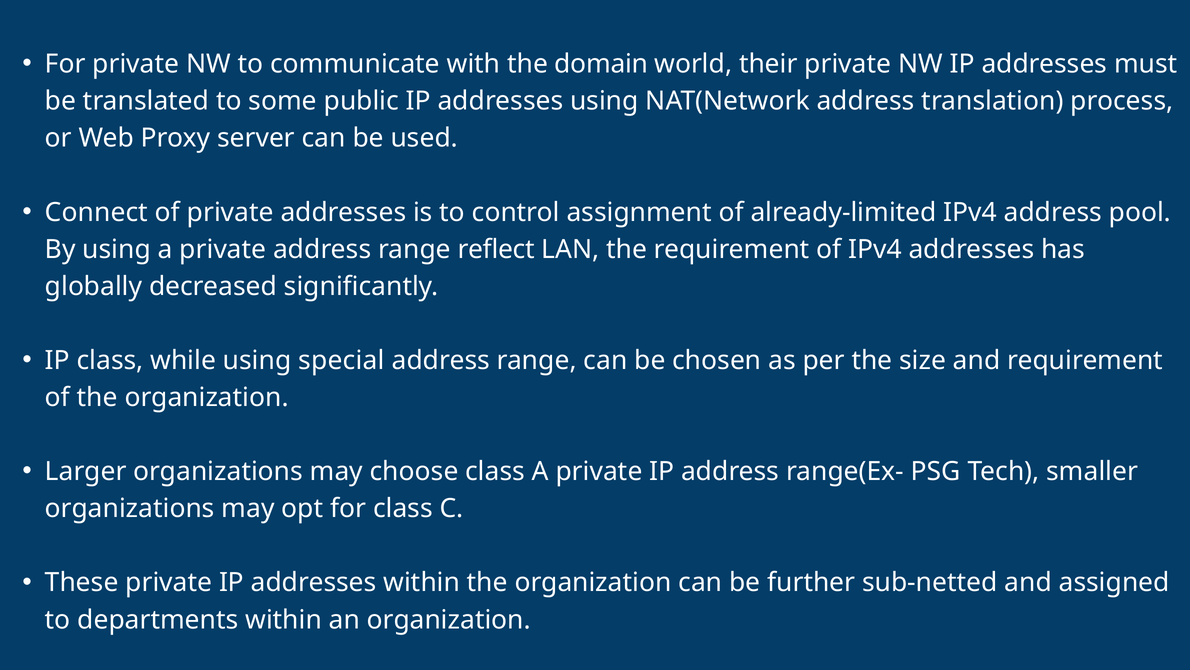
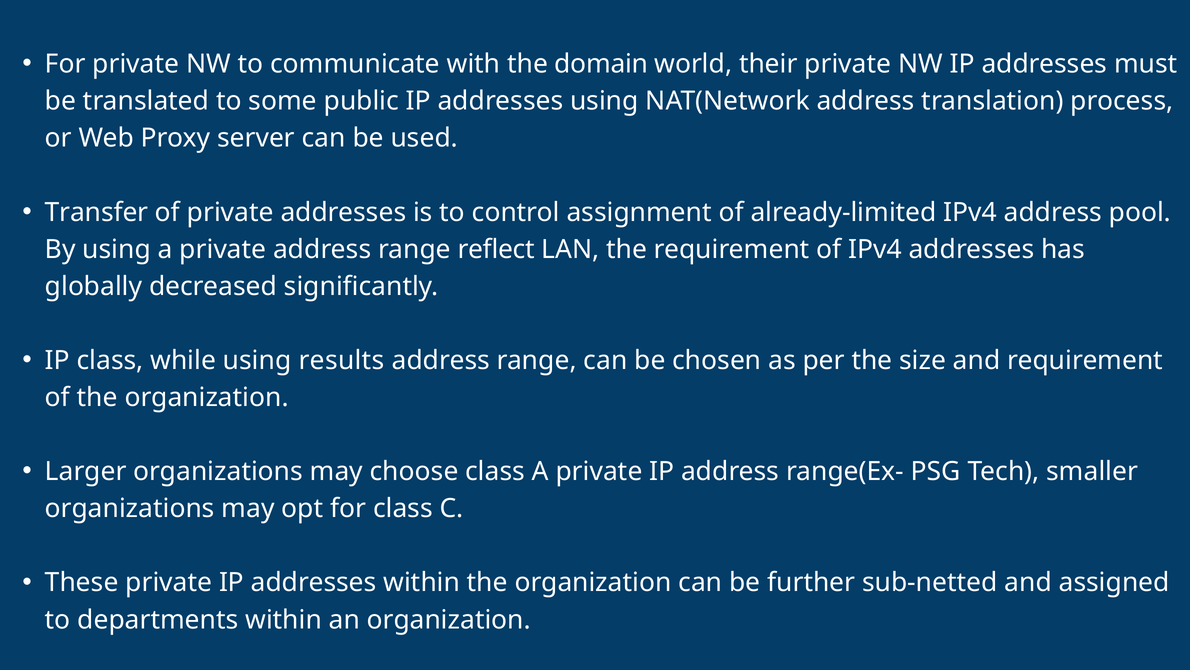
Connect: Connect -> Transfer (97, 212)
special: special -> results (341, 360)
